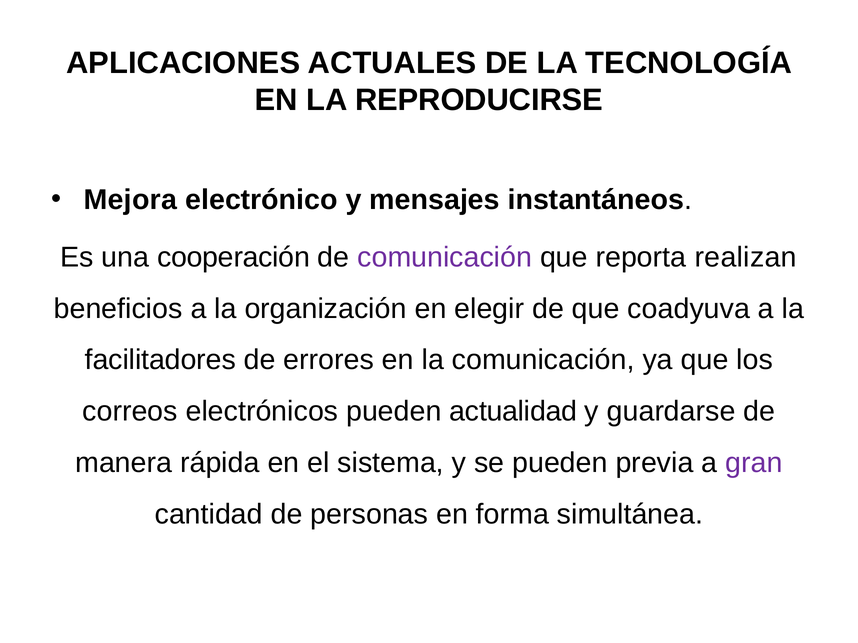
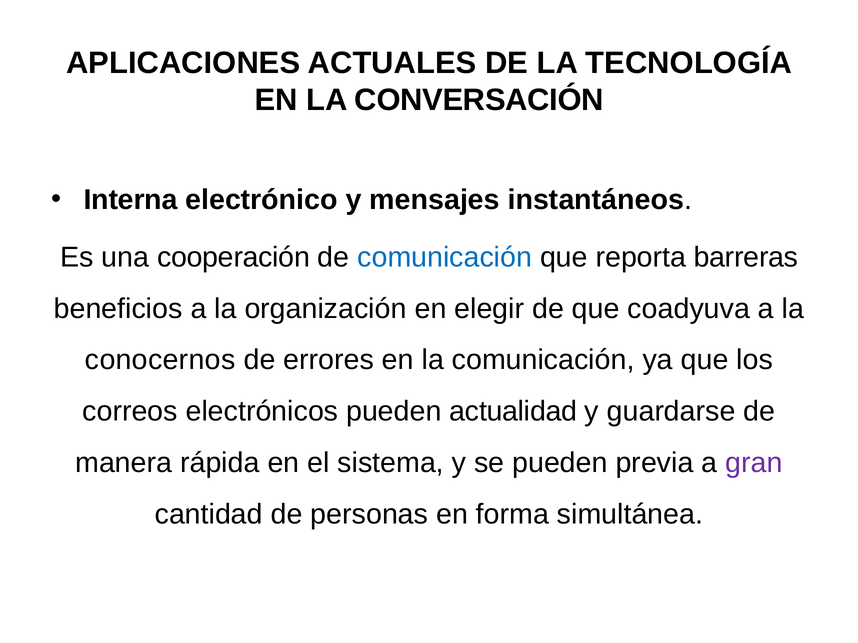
REPRODUCIRSE: REPRODUCIRSE -> CONVERSACIÓN (479, 100)
Mejora: Mejora -> Interna (131, 200)
comunicación colour: purple -> blue (445, 257)
realizan: realizan -> barreras (746, 257)
facilitadores: facilitadores -> conocernos (160, 360)
